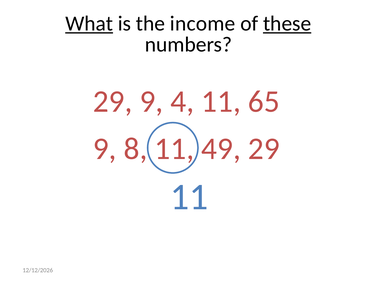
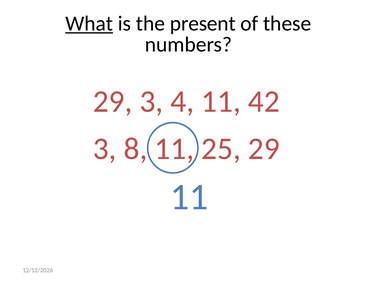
income: income -> present (203, 24)
these underline: present -> none (287, 24)
29 9: 9 -> 3 (151, 101)
65: 65 -> 42 (264, 101)
9: 9 -> 3 (105, 149)
49: 49 -> 25 (221, 149)
